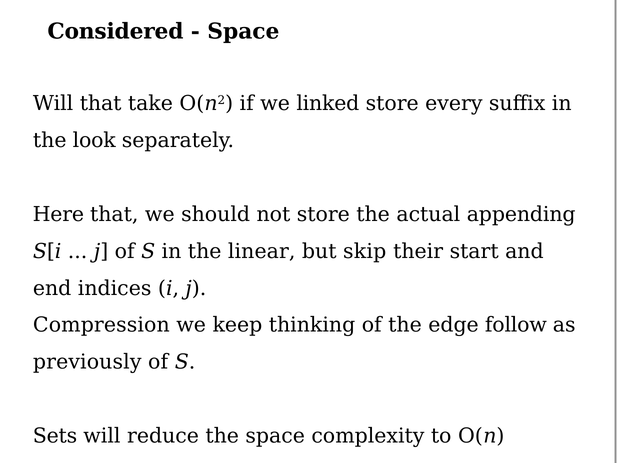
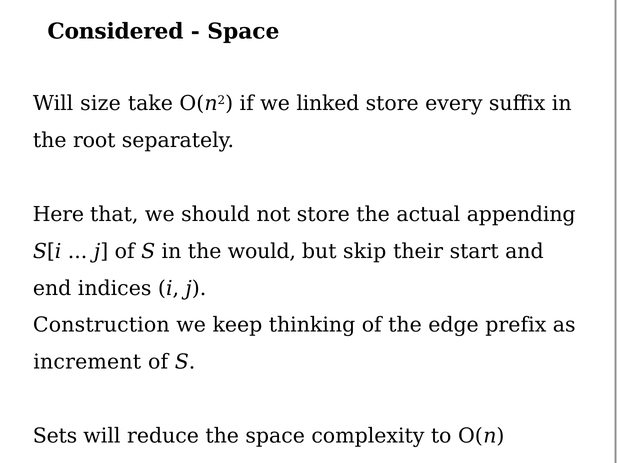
Will that: that -> size (100, 103)
look: look -> root (94, 140)
linear: linear -> would (262, 251)
Compression: Compression -> Construction (101, 325)
follow: follow -> prefix (516, 325)
previously: previously -> increment (87, 362)
